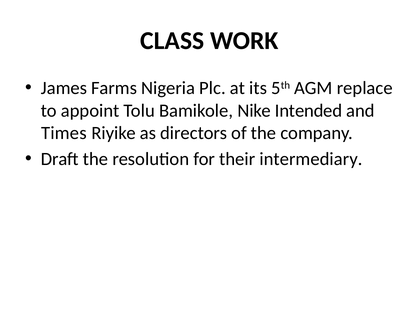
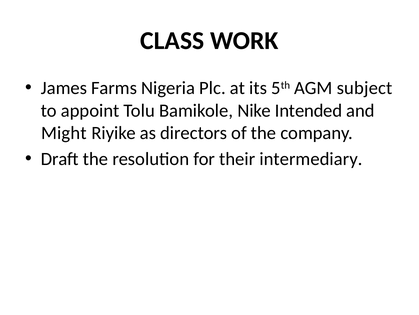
replace: replace -> subject (365, 88)
Times: Times -> Might (64, 133)
